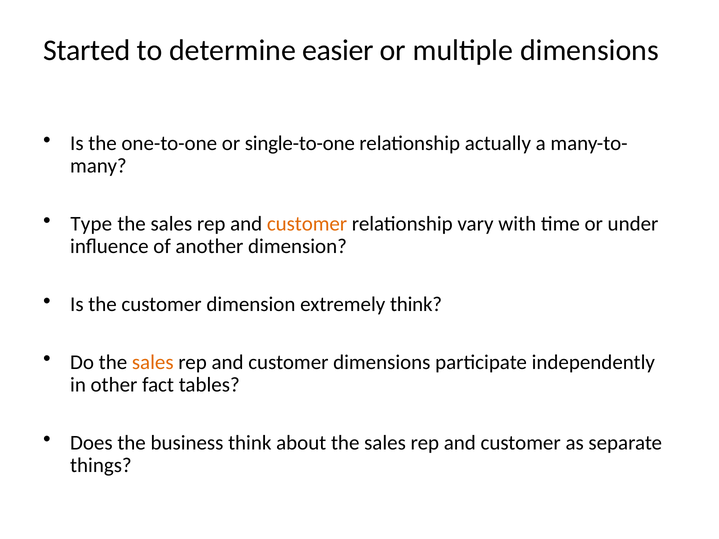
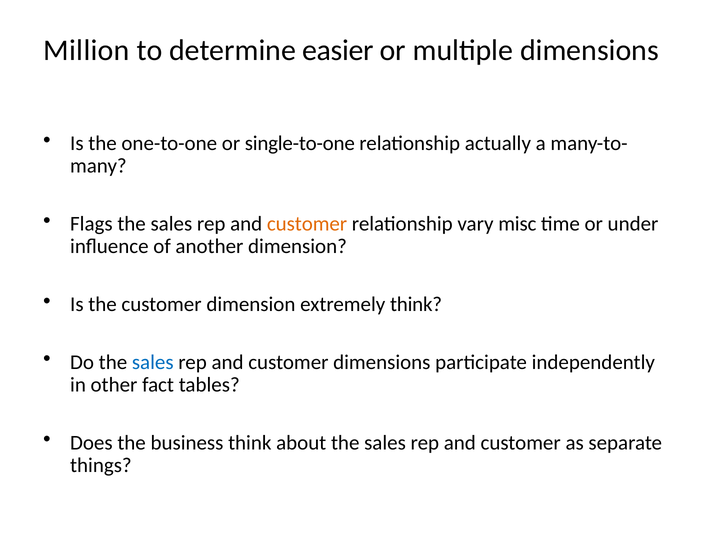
Started: Started -> Million (87, 51)
Type: Type -> Flags (91, 224)
with: with -> misc (517, 224)
sales colour: orange -> blue (153, 362)
